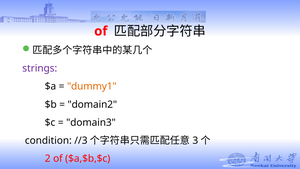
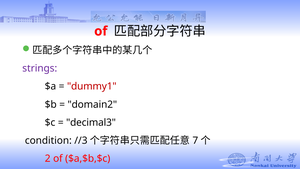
dummy1 colour: orange -> red (92, 86)
domain3: domain3 -> decimal3 (91, 122)
3: 3 -> 7 (195, 140)
